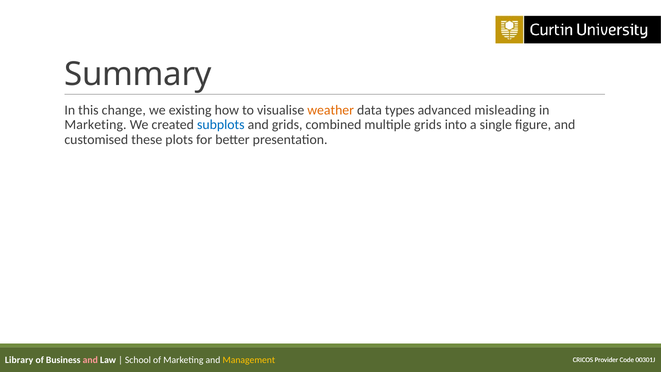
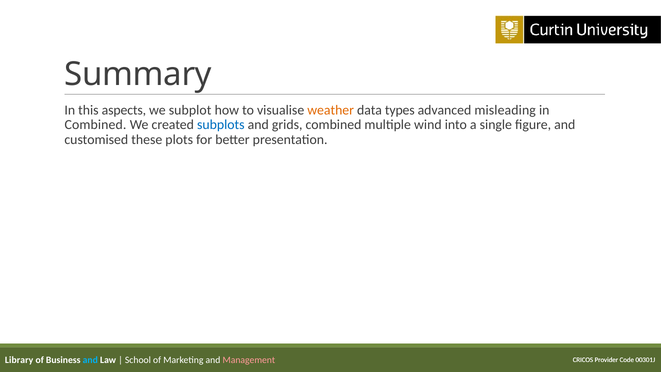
change: change -> aspects (124, 110)
existing: existing -> subplot (190, 110)
Marketing: Marketing -> Combined (95, 125)
multiple grids: grids -> wind (428, 125)
and colour: pink -> light blue (90, 360)
Management colour: yellow -> pink (249, 360)
